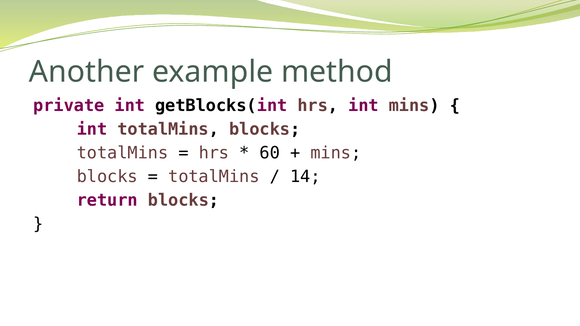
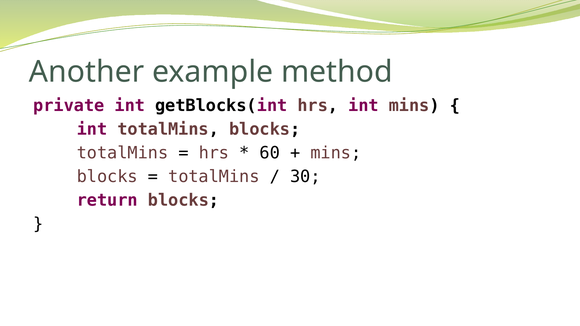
14: 14 -> 30 (305, 177)
